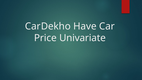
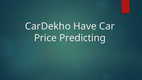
Univariate: Univariate -> Predicting (82, 38)
